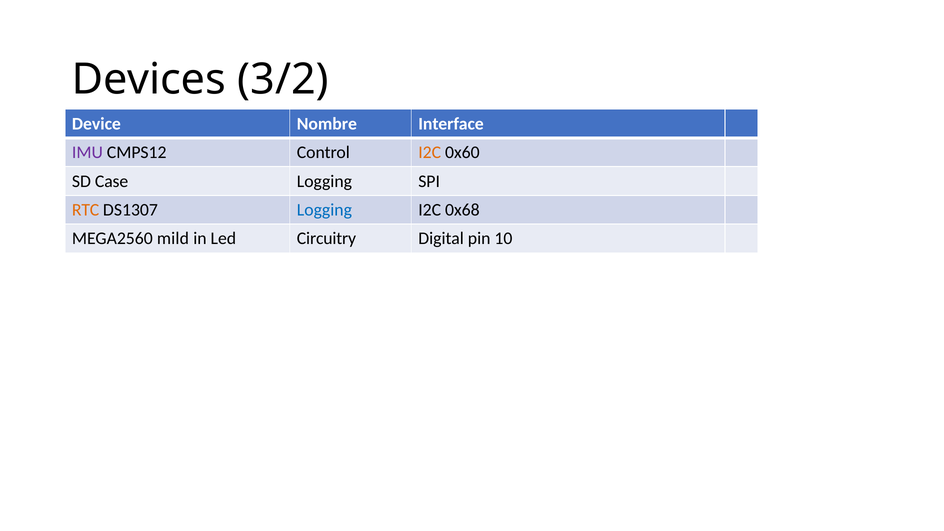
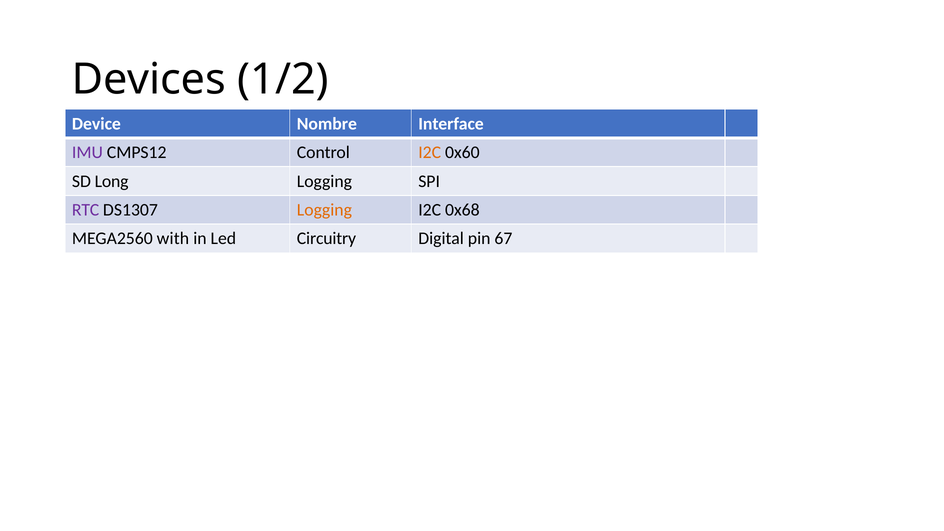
3/2: 3/2 -> 1/2 (283, 79)
Case: Case -> Long (112, 181)
RTC colour: orange -> purple (86, 210)
Logging colour: blue -> orange (324, 210)
mild: mild -> with (173, 239)
10: 10 -> 67 (503, 239)
